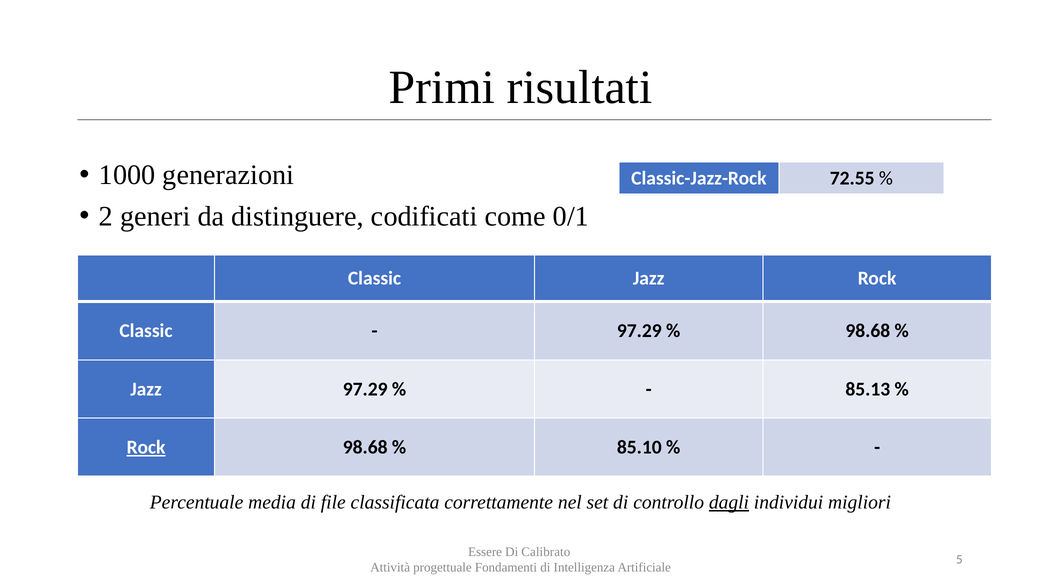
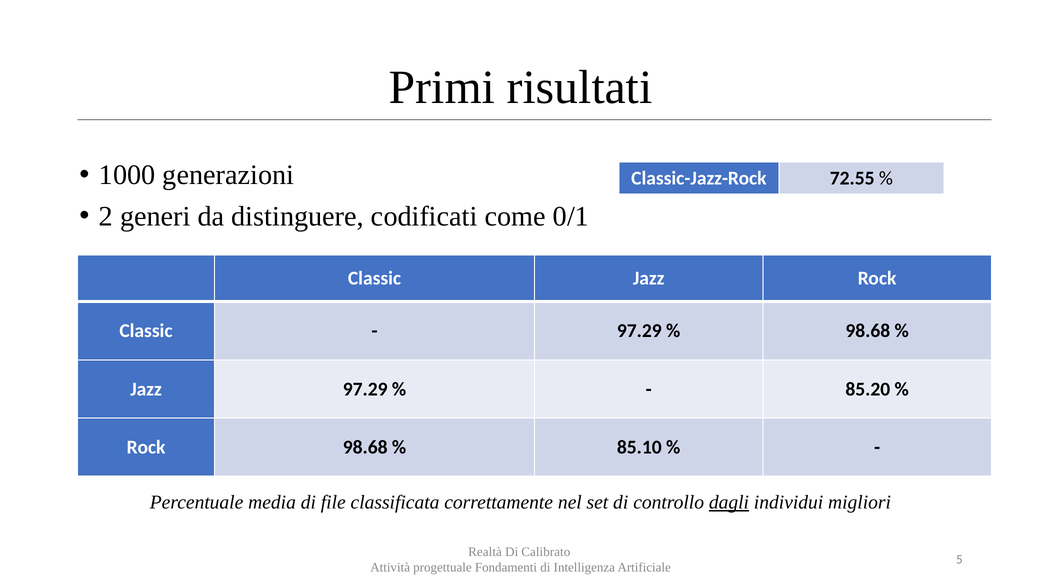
85.13: 85.13 -> 85.20 (868, 389)
Rock underline: present -> none (146, 447)
Essere: Essere -> Realtà (485, 552)
